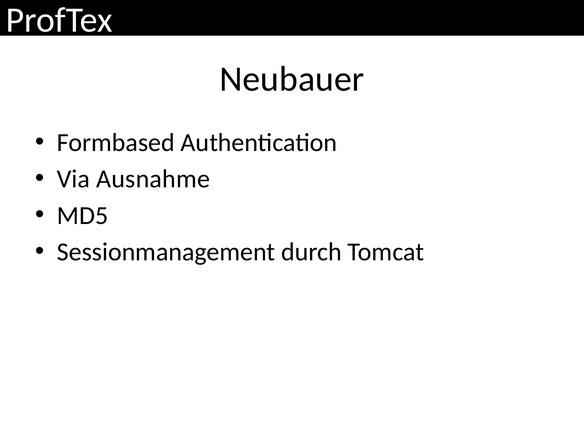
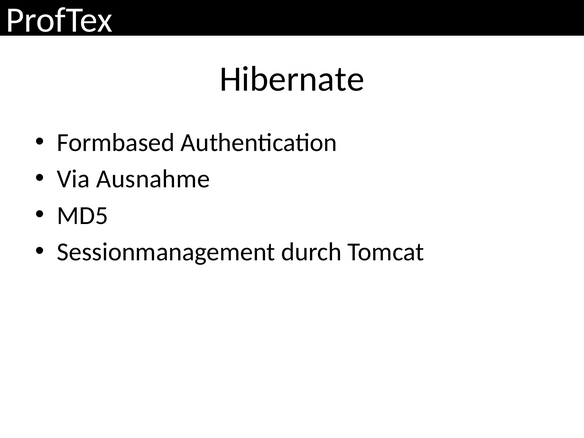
Neubauer: Neubauer -> Hibernate (292, 79)
